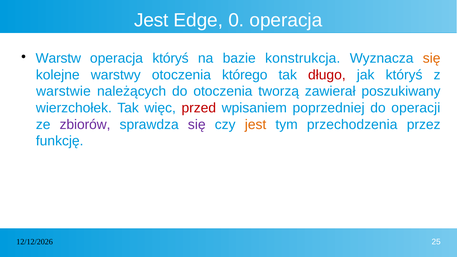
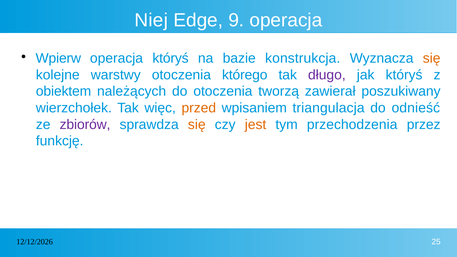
Jest: Jest -> Niej (151, 20)
0: 0 -> 9 (236, 20)
Warstw: Warstw -> Wpierw (58, 58)
długo colour: red -> purple (327, 75)
warstwie: warstwie -> obiektem (64, 91)
przed colour: red -> orange (199, 108)
poprzedniej: poprzedniej -> triangulacja (329, 108)
operacji: operacji -> odnieść (416, 108)
się colour: purple -> orange (197, 125)
